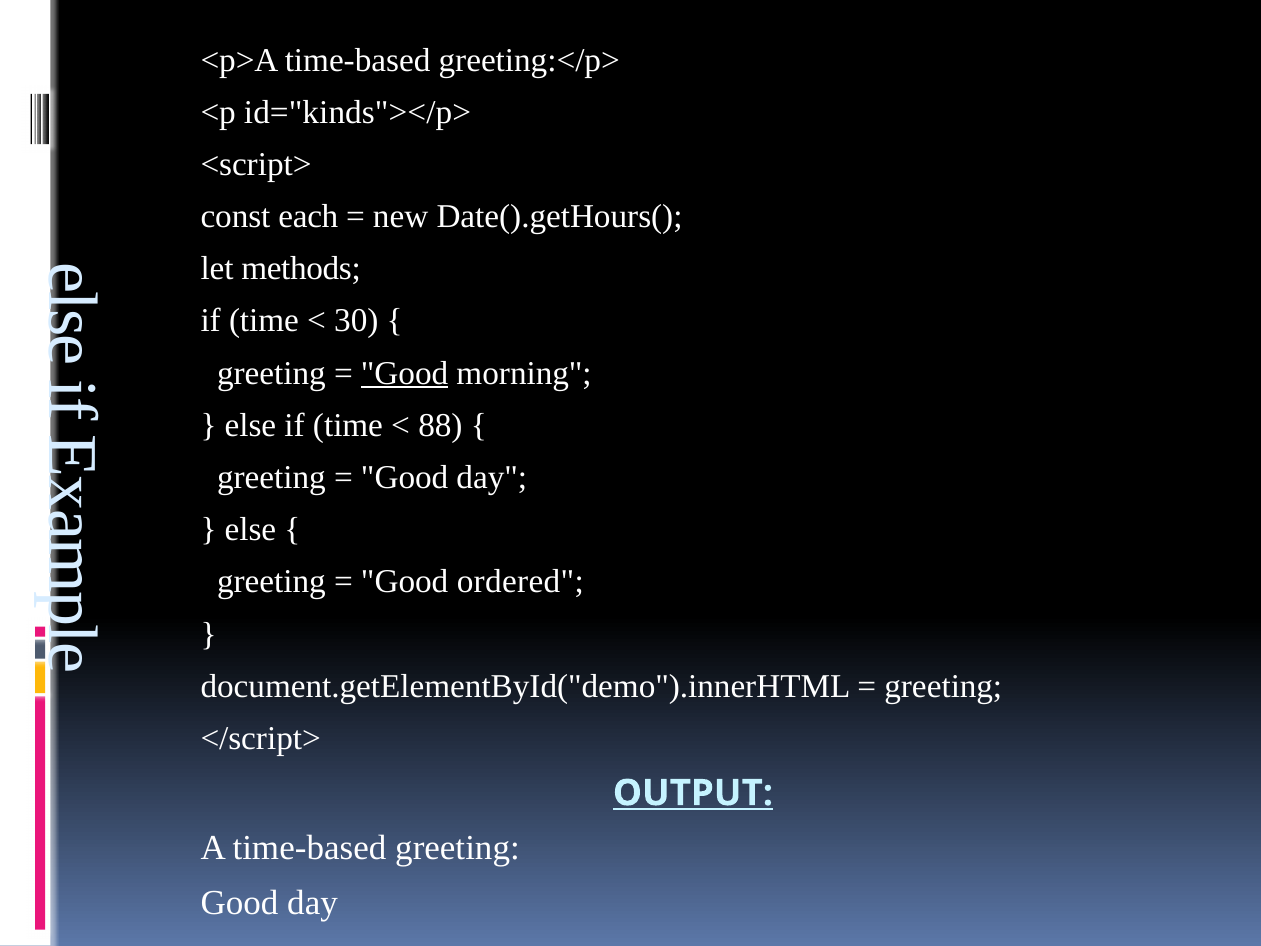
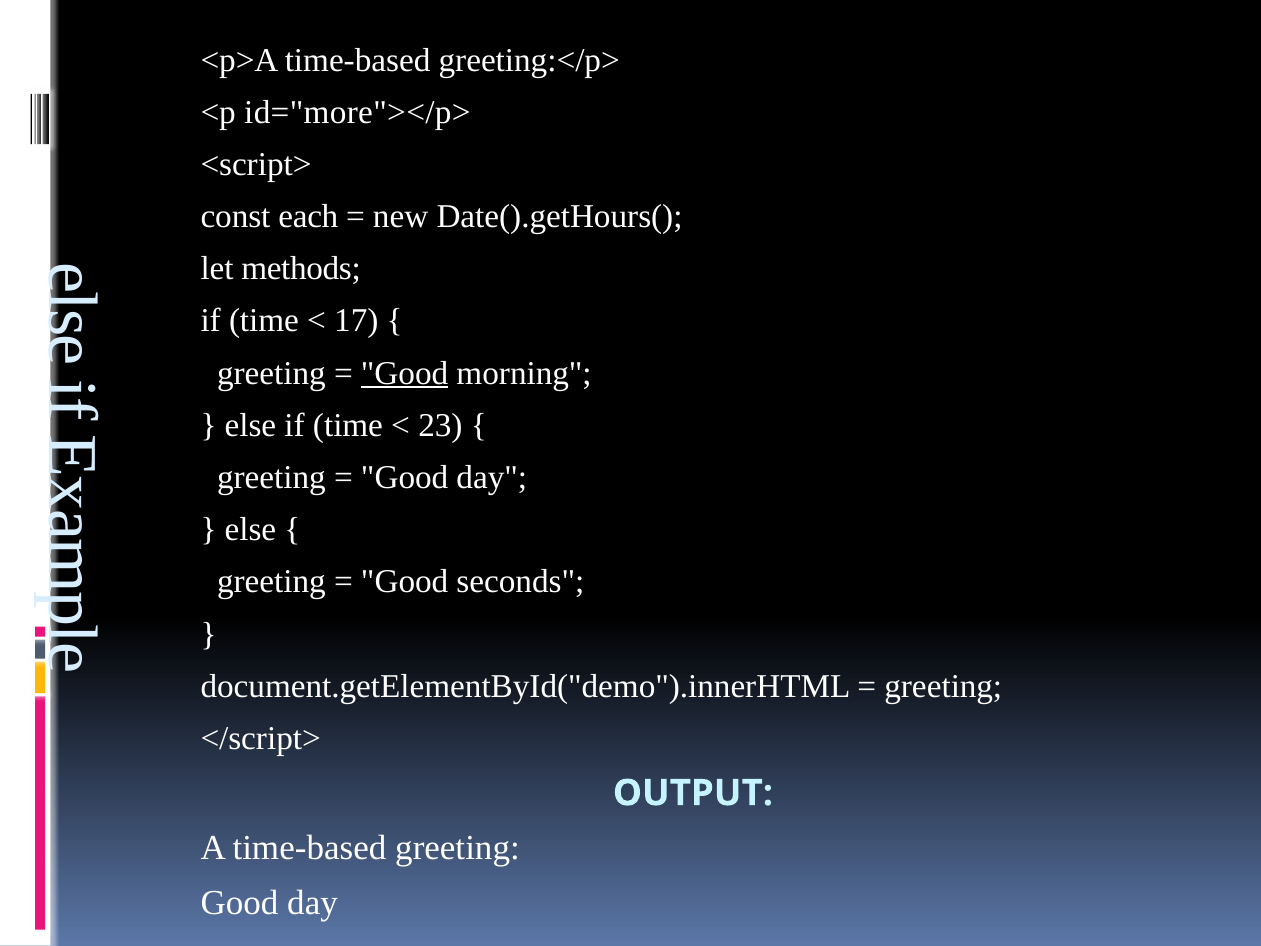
id="kinds"></p>: id="kinds"></p> -> id="more"></p> (357, 112)
30: 30 -> 17 (356, 321)
88: 88 -> 23 (440, 425)
ordered: ordered -> seconds (520, 582)
OUTPUT underline: present -> none (693, 793)
